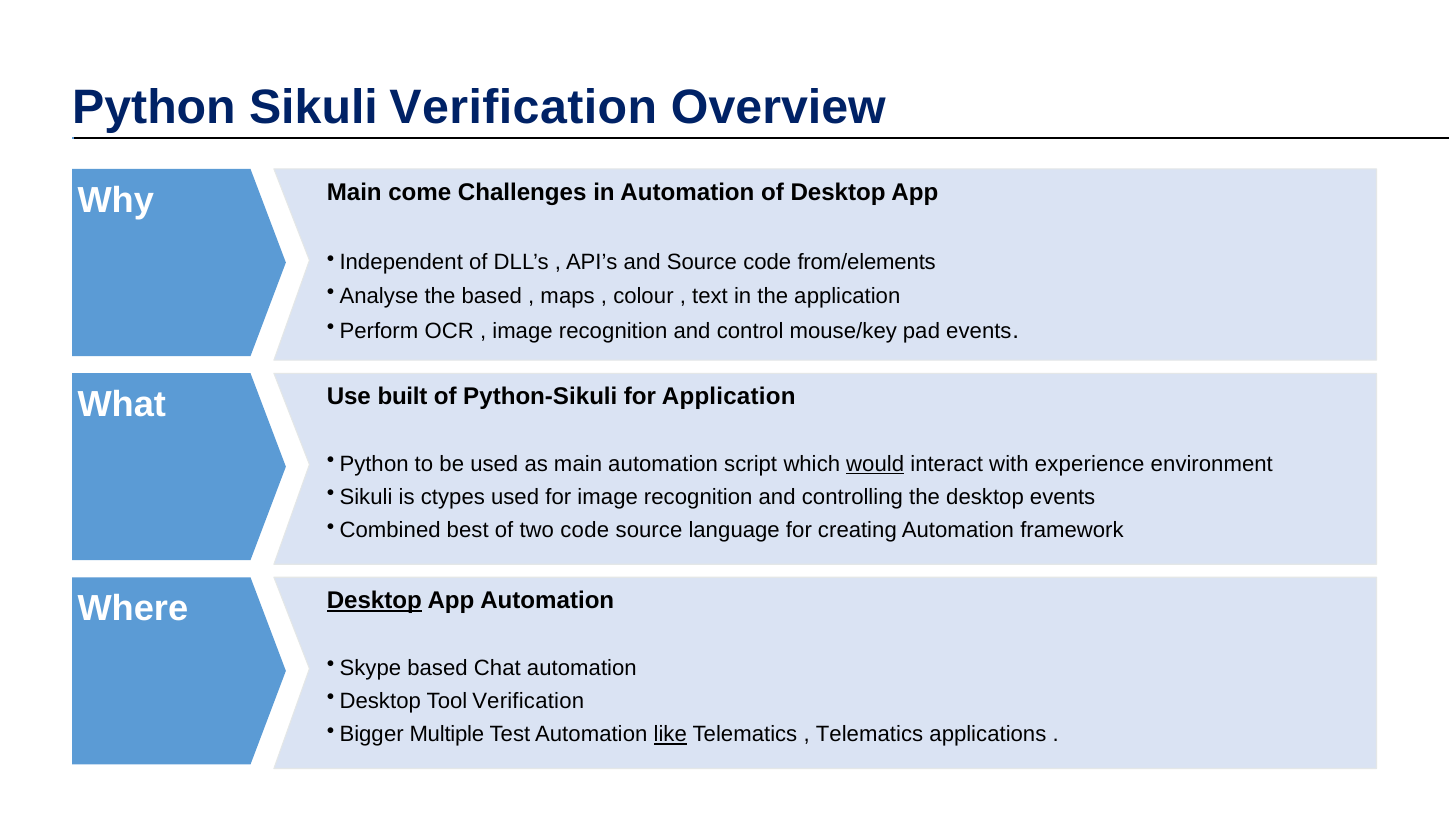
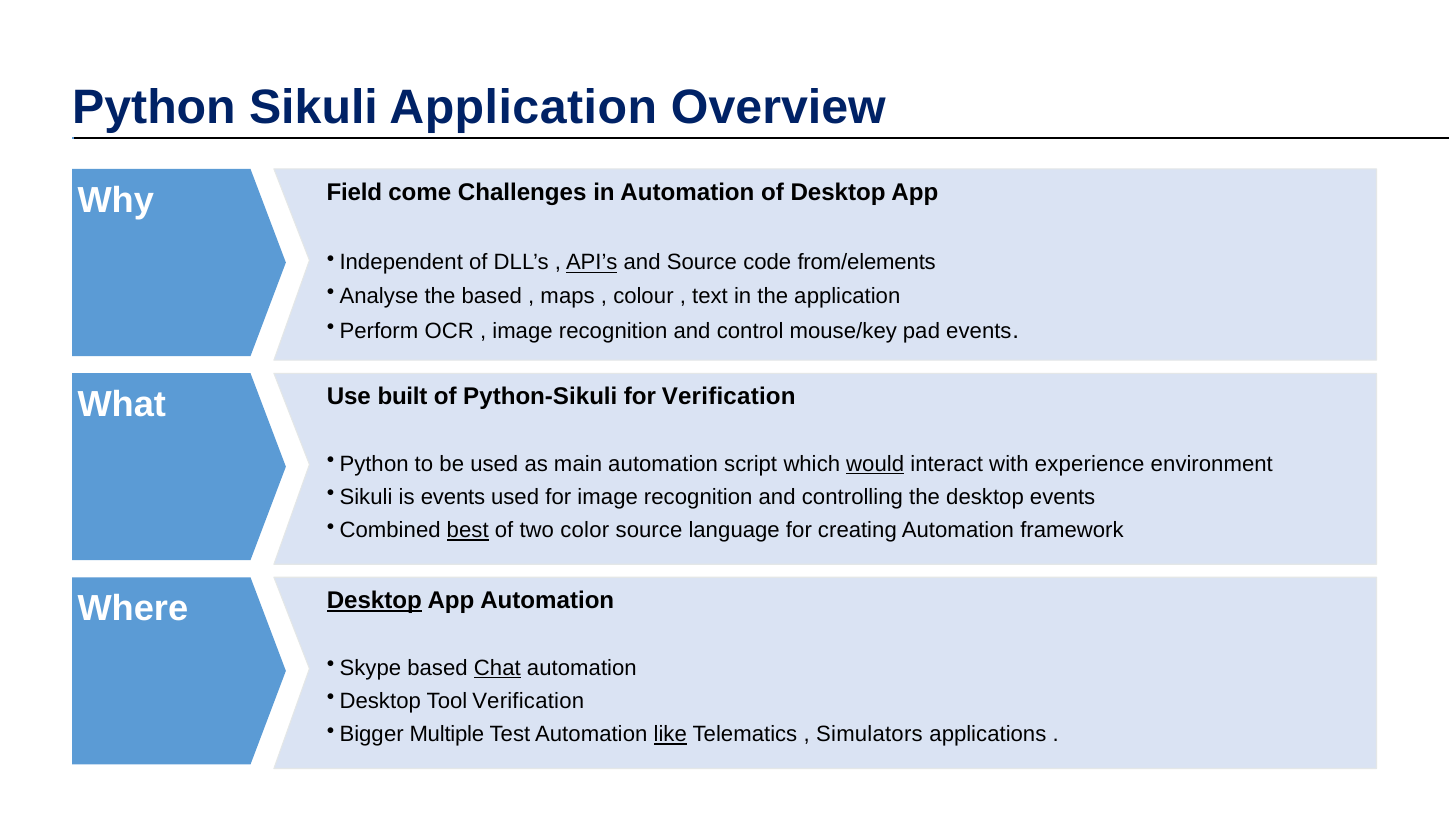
Sikuli Verification: Verification -> Application (523, 107)
Main: Main -> Field (354, 192)
API’s underline: none -> present (592, 263)
for Application: Application -> Verification (729, 397)
is ctypes: ctypes -> events (453, 497)
best underline: none -> present (468, 530)
two code: code -> color (585, 530)
Chat underline: none -> present (497, 668)
Telematics: Telematics -> Simulators (869, 734)
